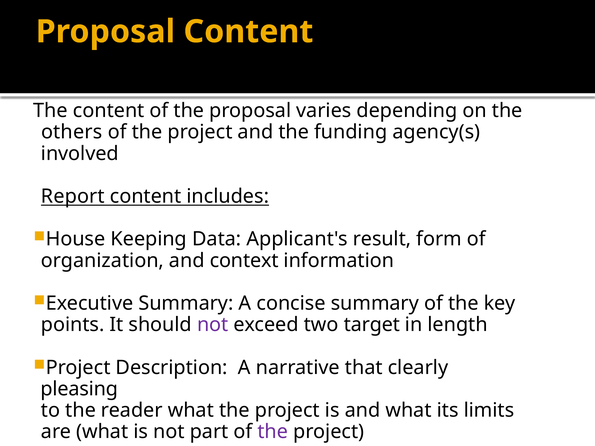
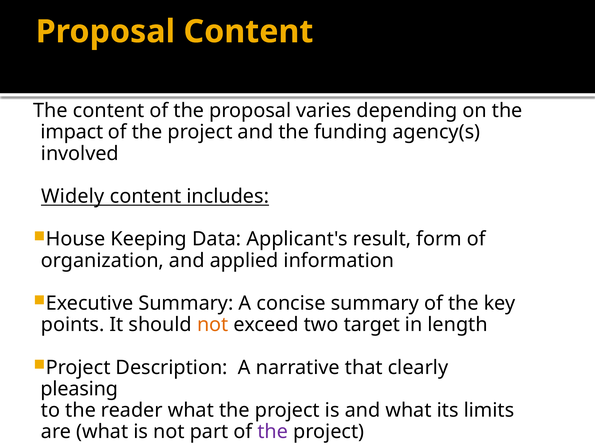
others: others -> impact (72, 132)
Report: Report -> Widely (73, 196)
context: context -> applied (244, 261)
not colour: purple -> orange (213, 325)
